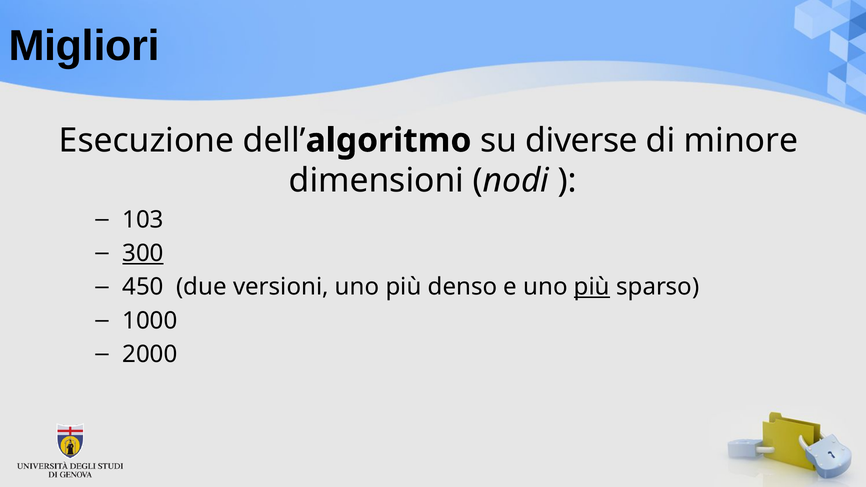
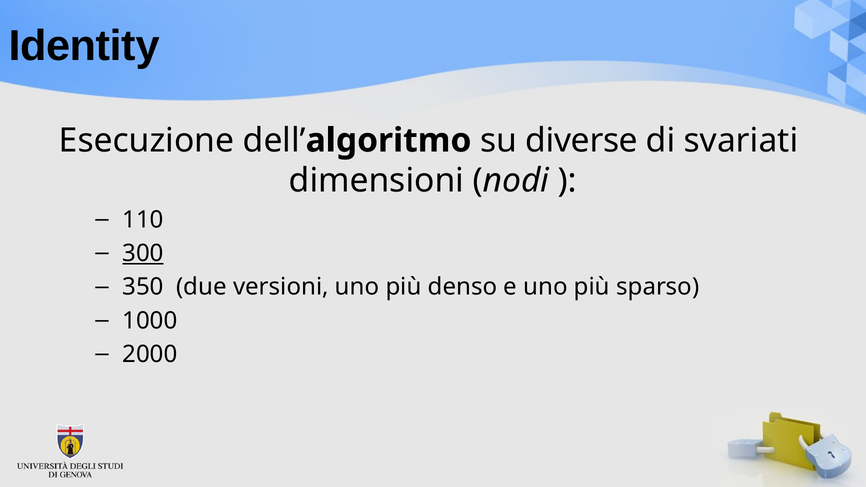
Migliori: Migliori -> Identity (84, 46)
minore: minore -> svariati (741, 141)
103: 103 -> 110 (143, 220)
450: 450 -> 350 (143, 287)
più underline: present -> none (592, 287)
